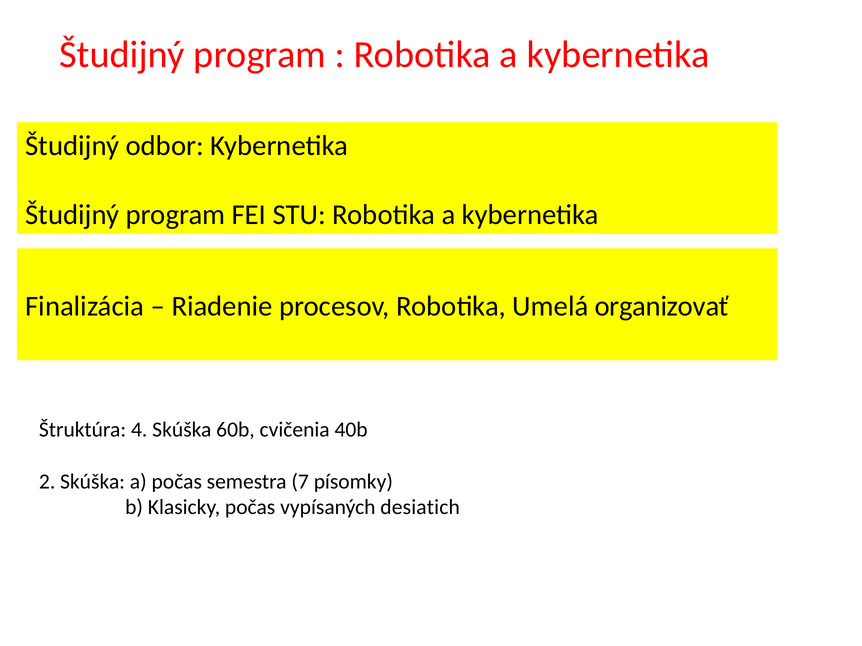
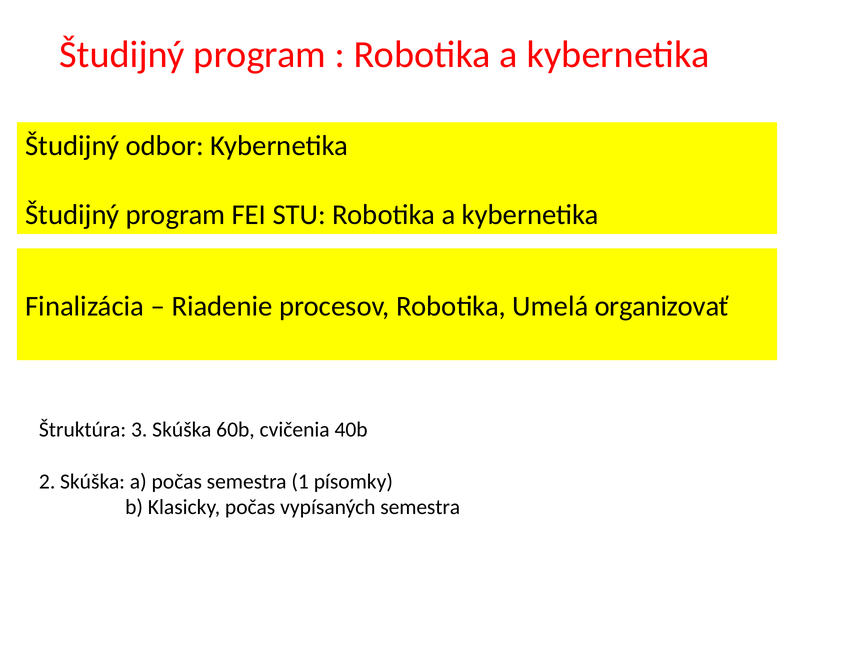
4: 4 -> 3 (139, 430)
7: 7 -> 1 (300, 482)
vypísaných desiatich: desiatich -> semestra (420, 508)
